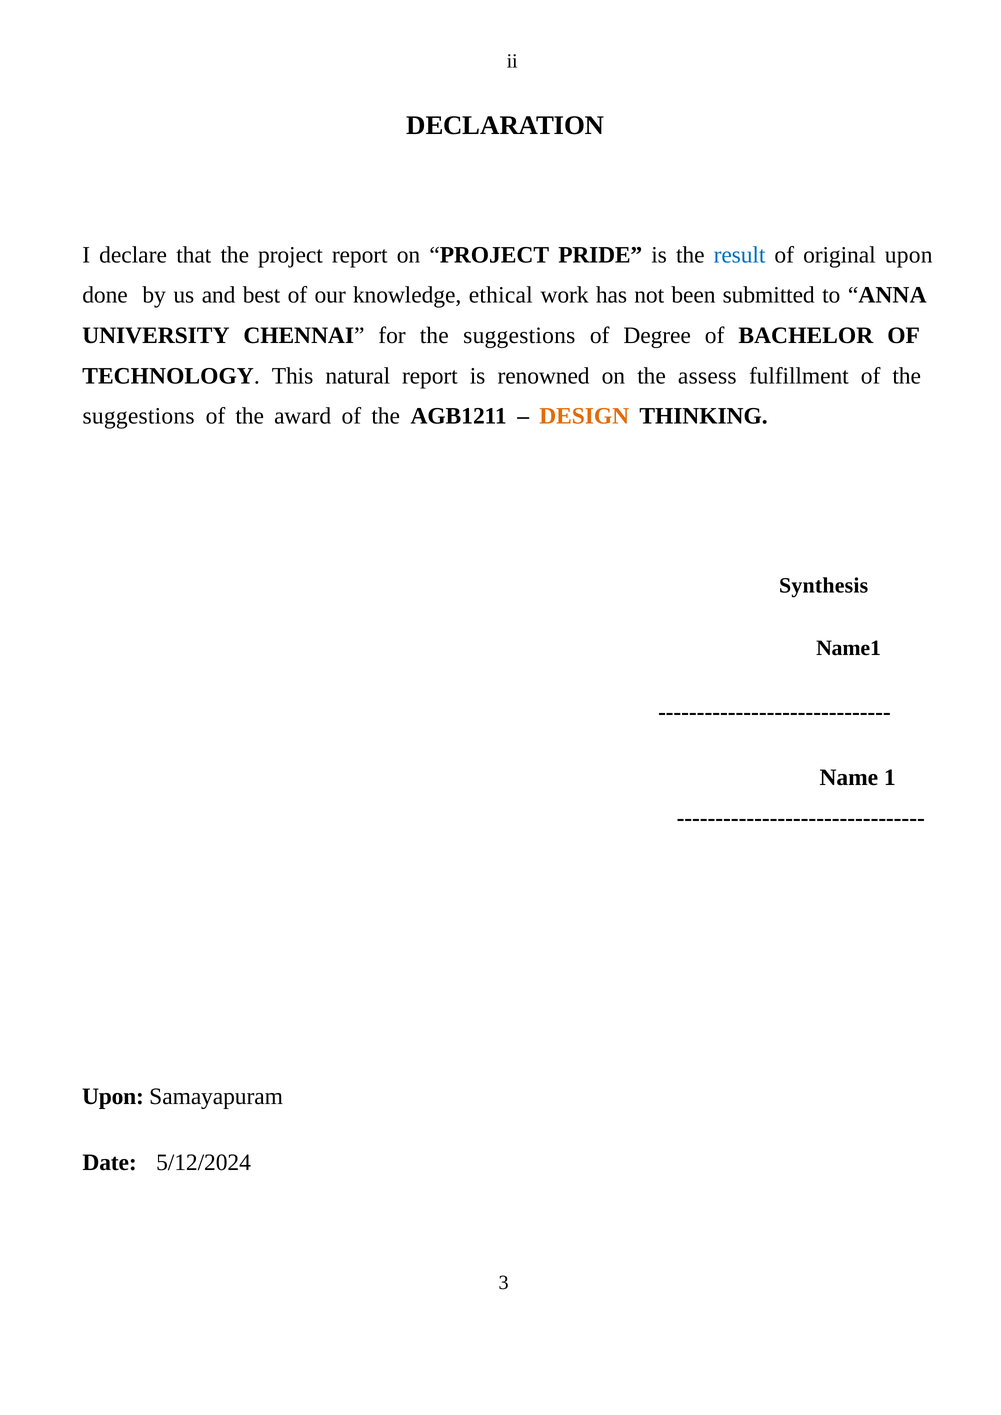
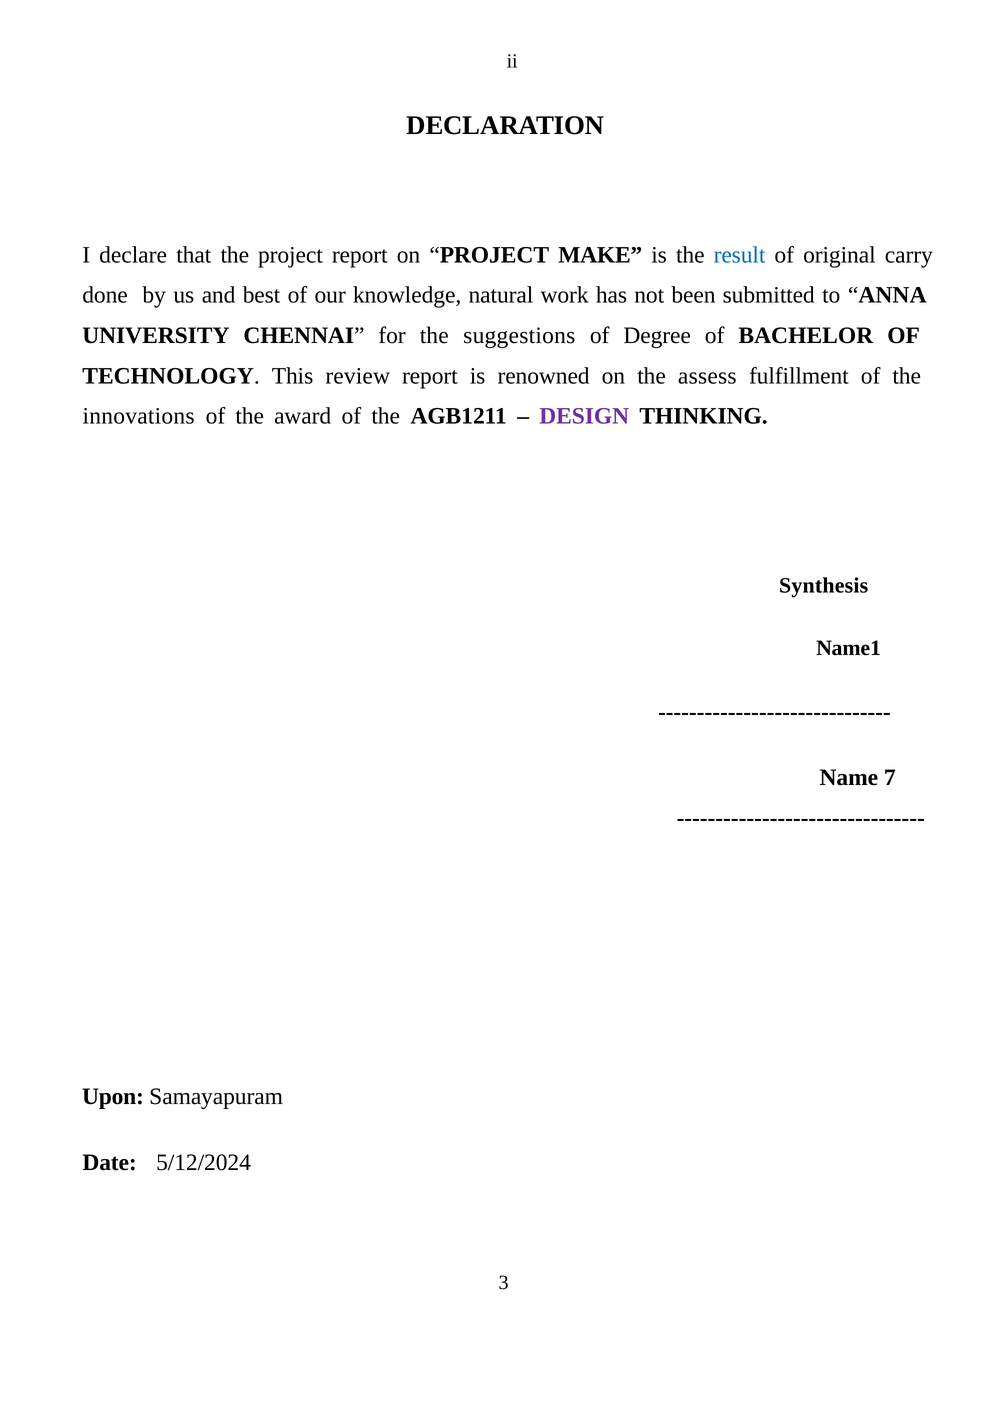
PRIDE: PRIDE -> MAKE (600, 255)
original upon: upon -> carry (909, 255)
ethical: ethical -> natural (501, 295)
natural: natural -> review (358, 376)
suggestions: suggestions -> innovations (139, 416)
DESIGN colour: orange -> purple (584, 416)
1: 1 -> 7 (890, 778)
